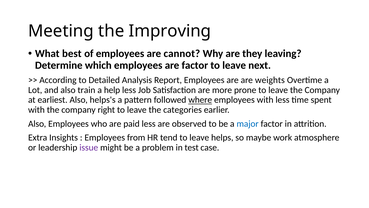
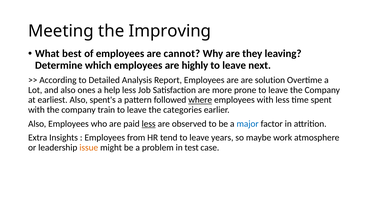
are factor: factor -> highly (195, 65)
weights: weights -> solution (270, 80)
train: train -> ones (86, 90)
helps's: helps's -> spent's (103, 100)
right: right -> train (106, 110)
less underline: none -> present (149, 123)
helps: helps -> years (222, 137)
issue colour: purple -> orange (89, 147)
